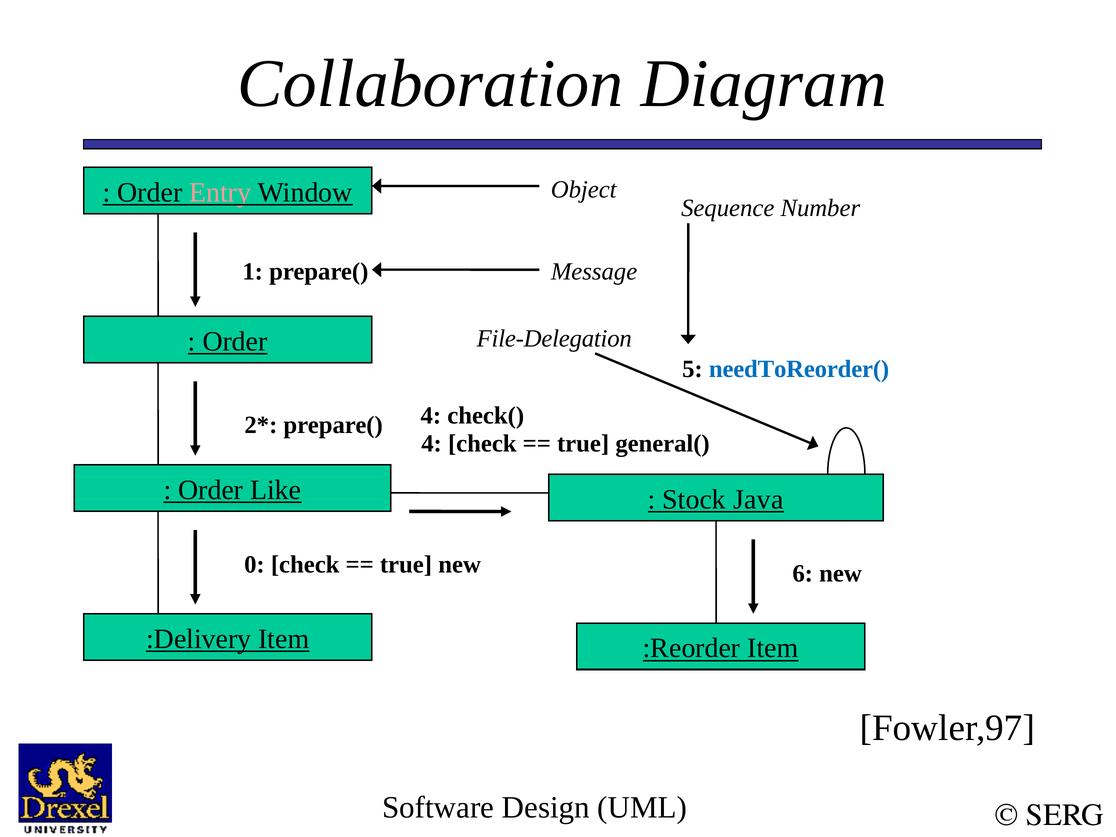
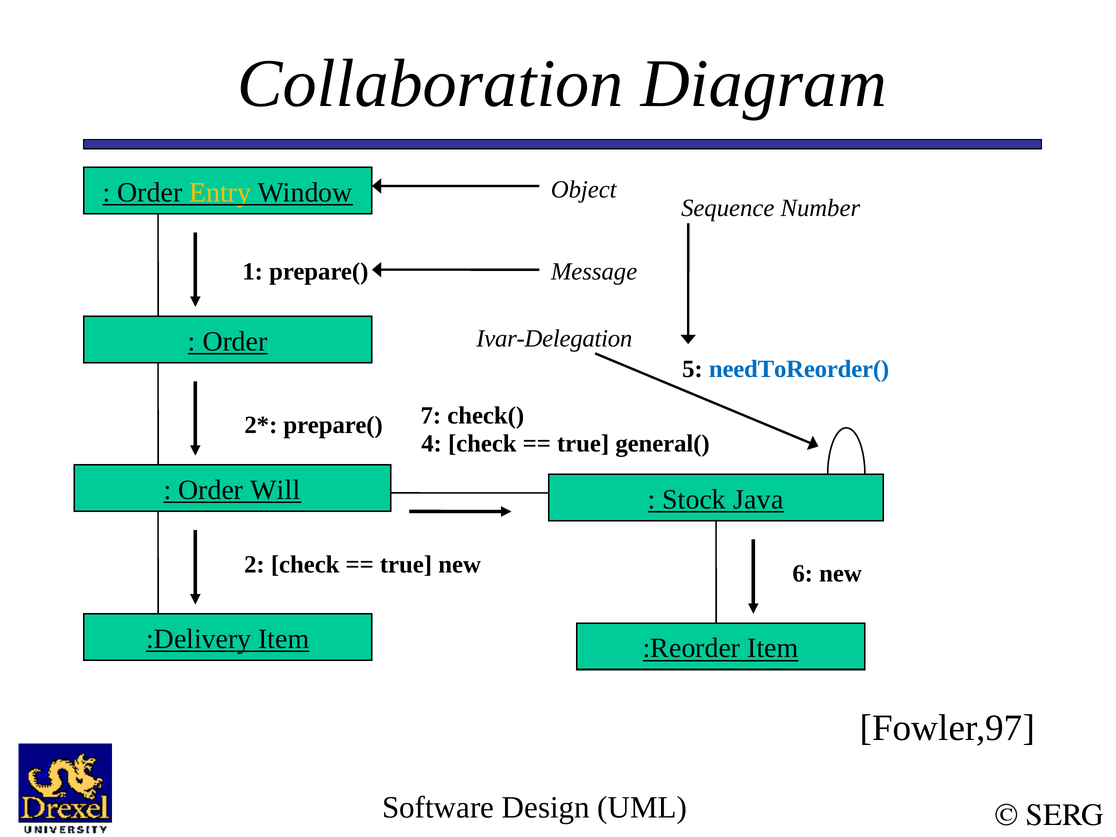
Entry colour: pink -> yellow (220, 193)
File-Delegation: File-Delegation -> Ivar-Delegation (554, 338)
prepare( 4: 4 -> 7 (431, 416)
Like: Like -> Will (275, 490)
0: 0 -> 2 (254, 564)
